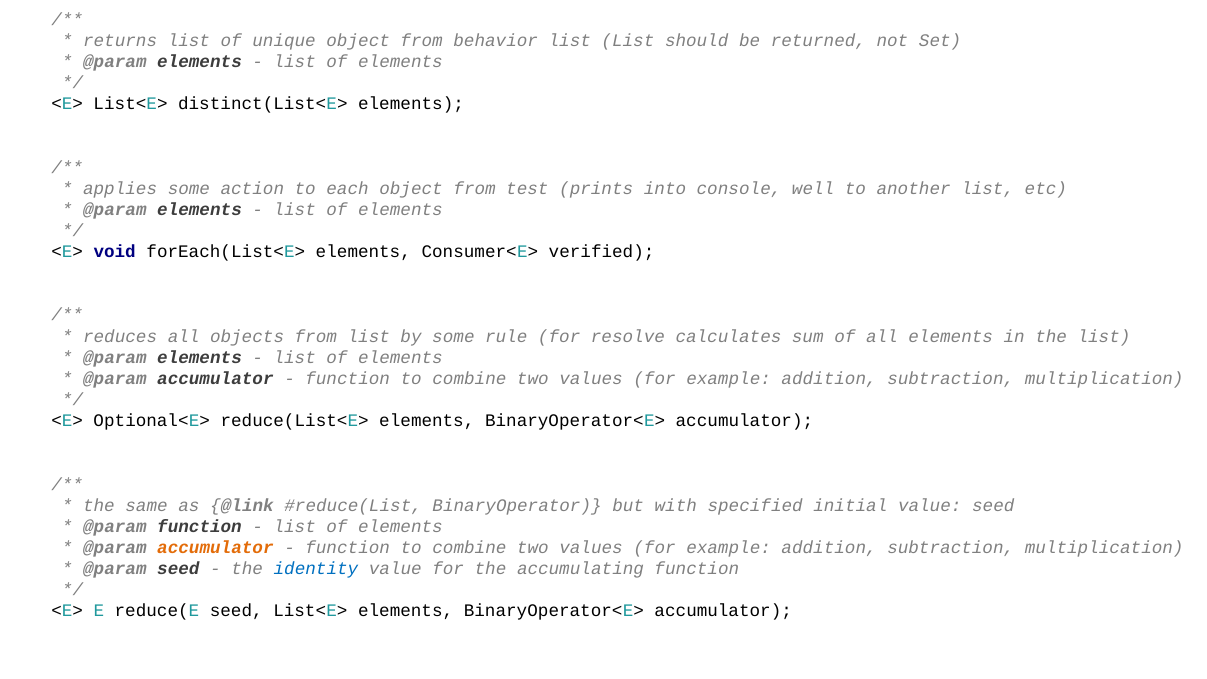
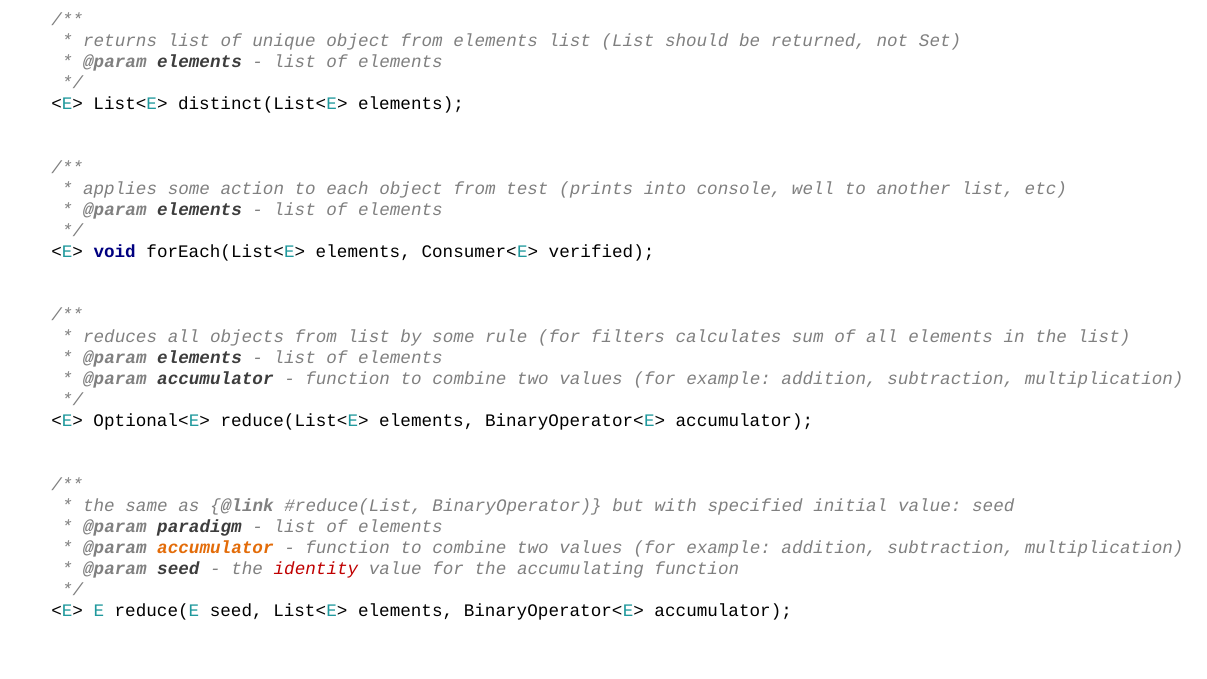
from behavior: behavior -> elements (496, 40)
resolve: resolve -> filters (628, 336)
@param function: function -> paradigm (200, 526)
identity colour: blue -> red (316, 569)
